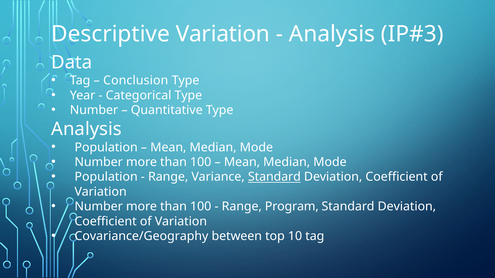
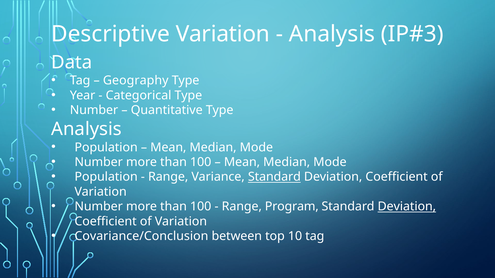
Conclusion: Conclusion -> Geography (136, 81)
Deviation underline: none -> present (407, 207)
Covariance/Geography: Covariance/Geography -> Covariance/Conclusion (141, 237)
